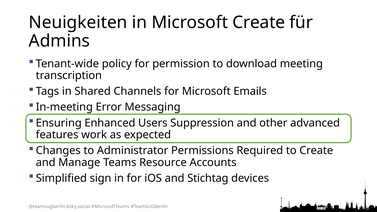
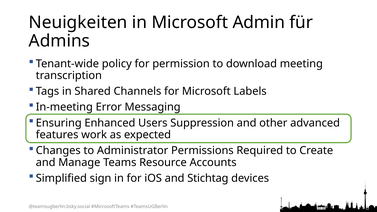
Microsoft Create: Create -> Admin (259, 22)
Emails: Emails -> Labels (250, 91)
